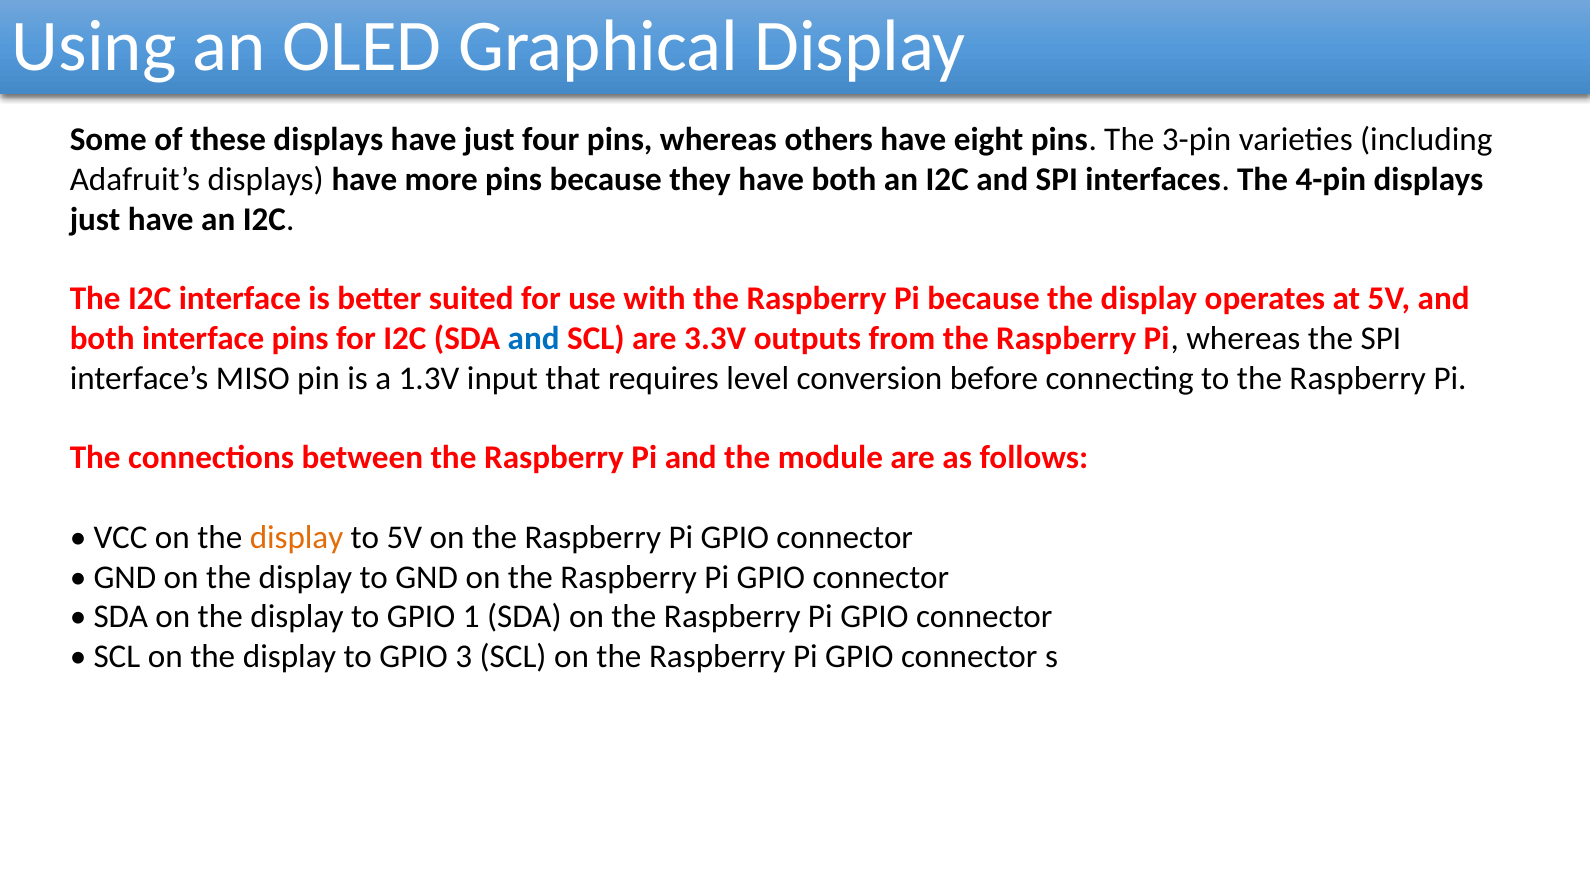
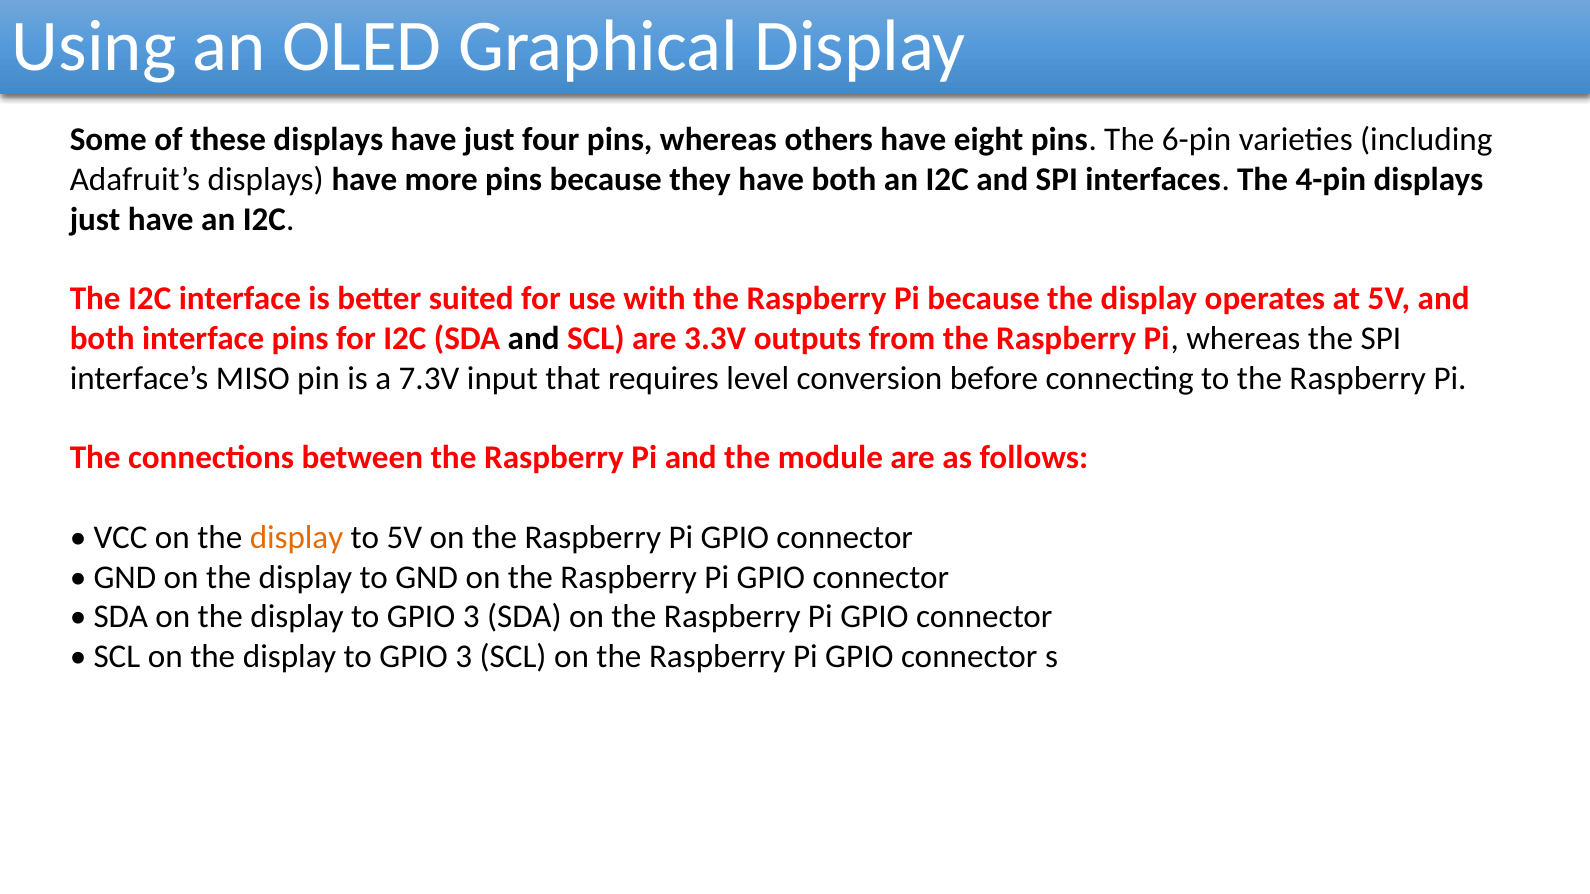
3-pin: 3-pin -> 6-pin (1197, 140)
and colour: blue -> black (534, 339)
1.3V: 1.3V -> 7.3V (429, 378)
1: 1 -> 3 (471, 617)
